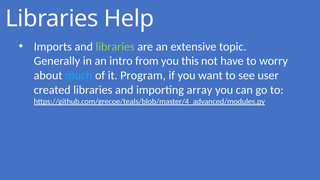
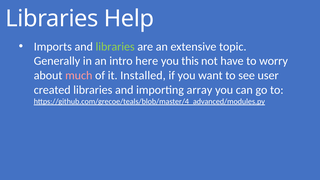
from: from -> here (147, 61)
much colour: light blue -> pink (79, 75)
Program: Program -> Installed (143, 75)
